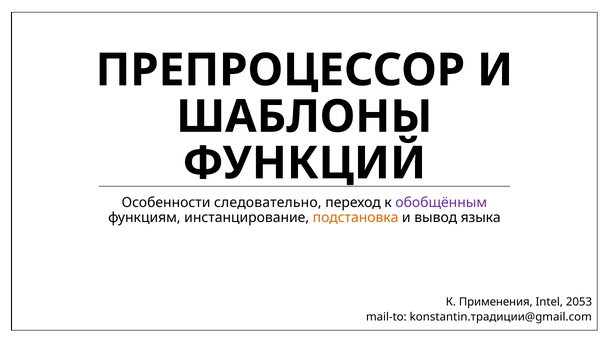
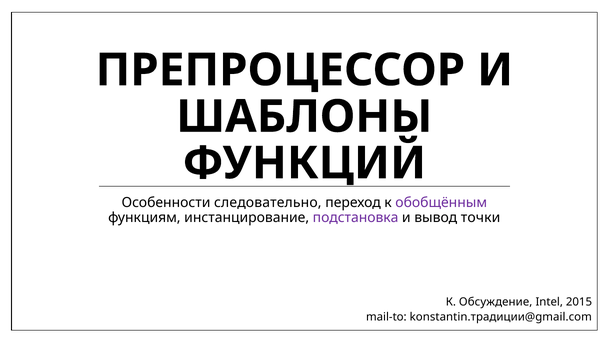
подстановка colour: orange -> purple (356, 218)
языка: языка -> точки (481, 218)
Применения: Применения -> Обсуждение (496, 303)
2053: 2053 -> 2015 (579, 303)
